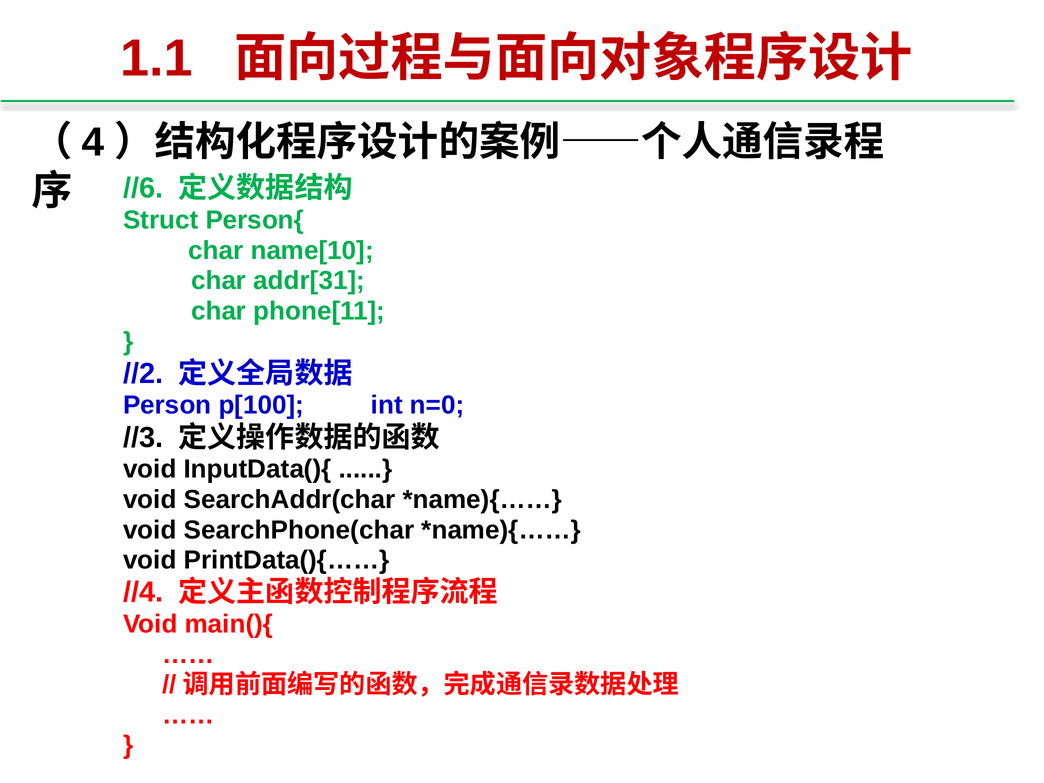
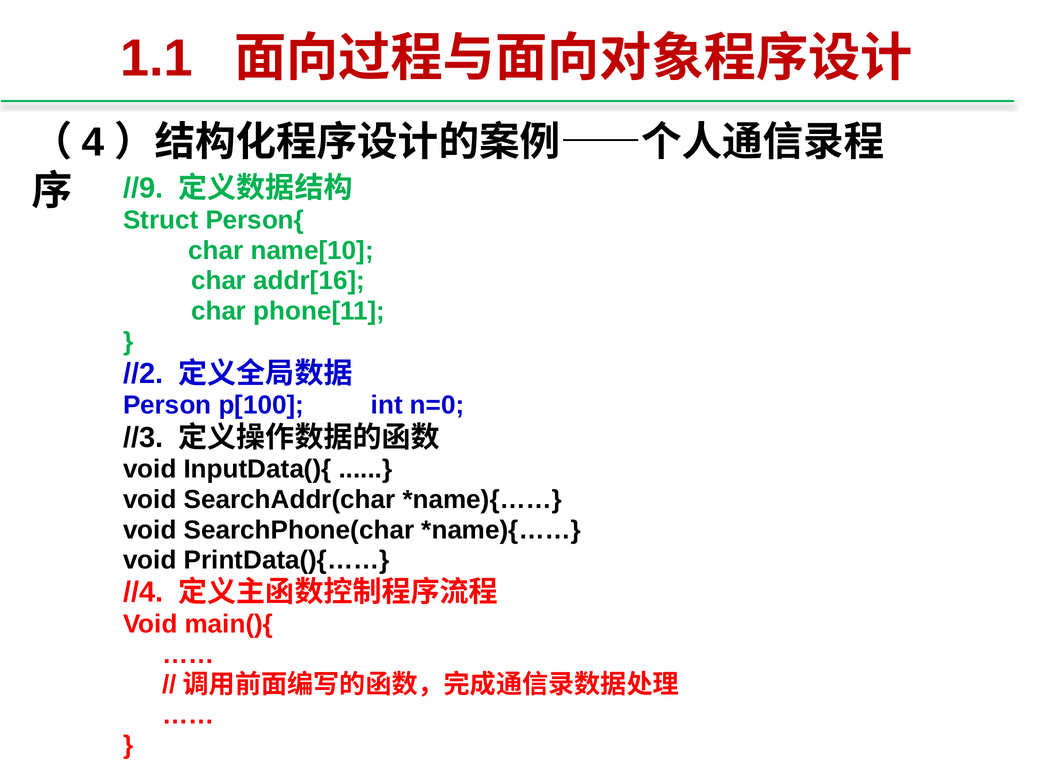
//6: //6 -> //9 (143, 188)
addr[31: addr[31 -> addr[16 (309, 281)
